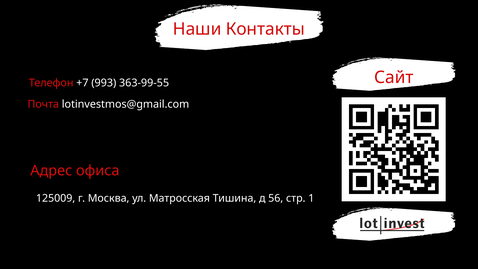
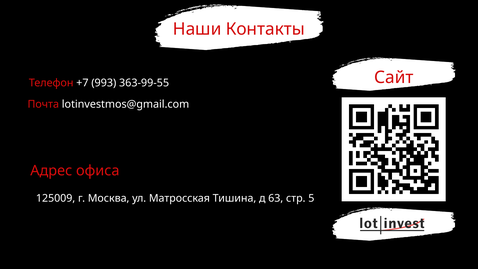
56: 56 -> 63 (276, 198)
1: 1 -> 5 (311, 198)
